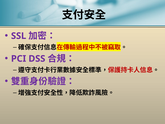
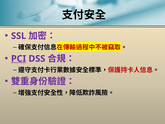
PCI underline: none -> present (19, 59)
